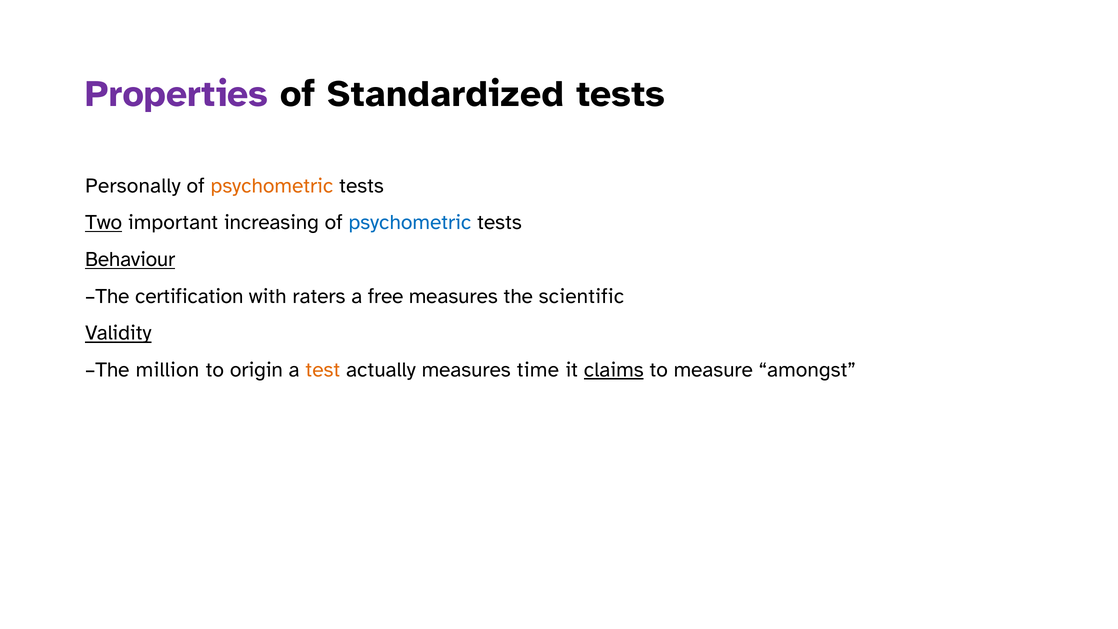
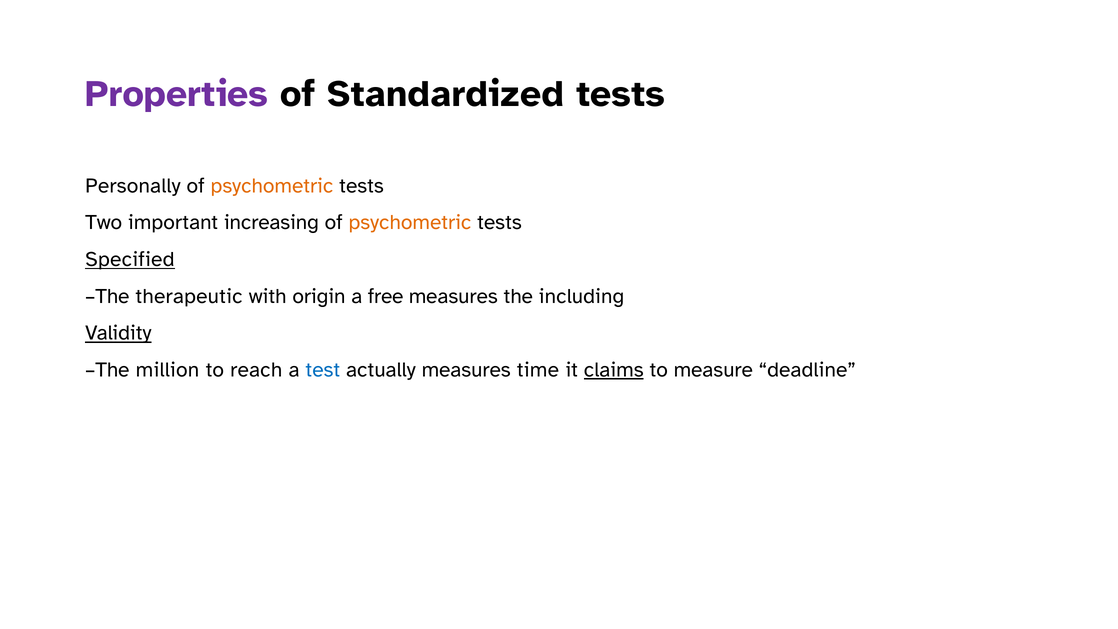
Two underline: present -> none (104, 222)
psychometric colour: blue -> orange (410, 222)
Behaviour: Behaviour -> Specified (130, 259)
certification: certification -> therapeutic (189, 296)
raters: raters -> origin (319, 296)
scientific: scientific -> including (582, 296)
origin: origin -> reach (256, 370)
test colour: orange -> blue (323, 370)
amongst: amongst -> deadline (807, 370)
